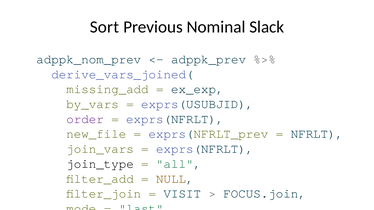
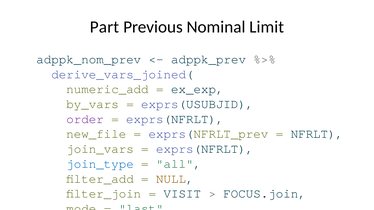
Sort: Sort -> Part (104, 27)
Slack: Slack -> Limit (267, 27)
missing_add: missing_add -> numeric_add (108, 89)
join_type colour: black -> blue (100, 164)
